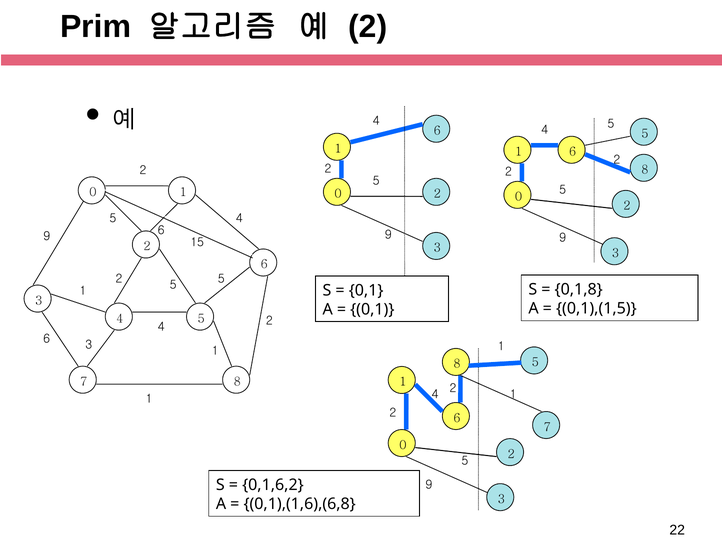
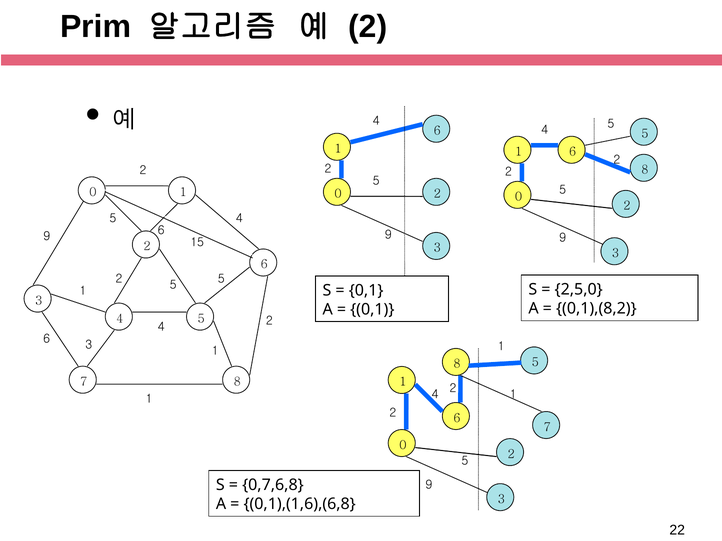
0,1,8: 0,1,8 -> 2,5,0 (579, 290)
0,1),(1,5: 0,1),(1,5 -> 0,1),(8,2 (596, 309)
0,1,6,2: 0,1,6,2 -> 0,7,6,8 (273, 485)
